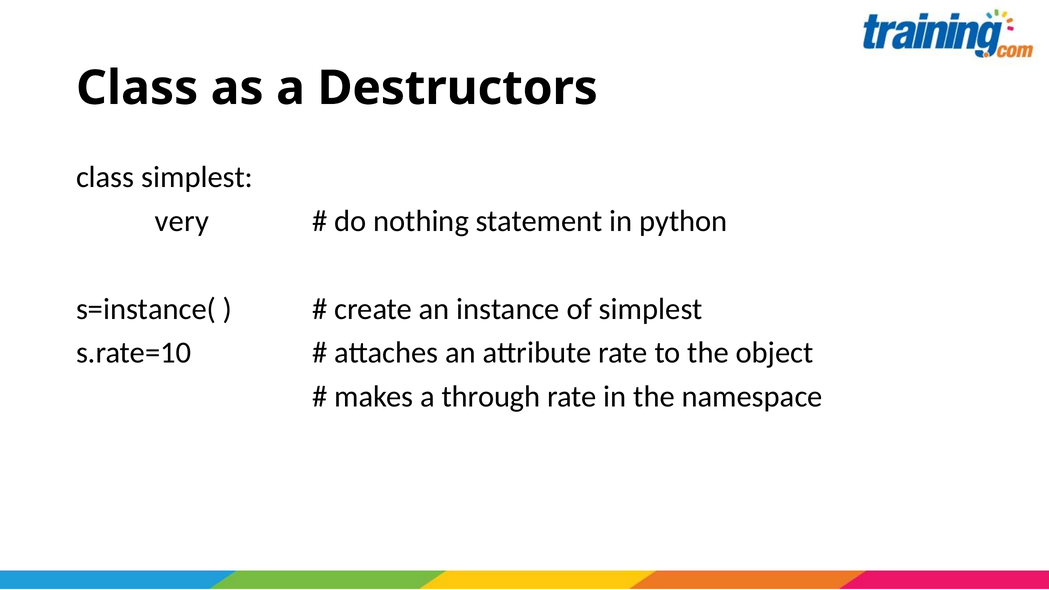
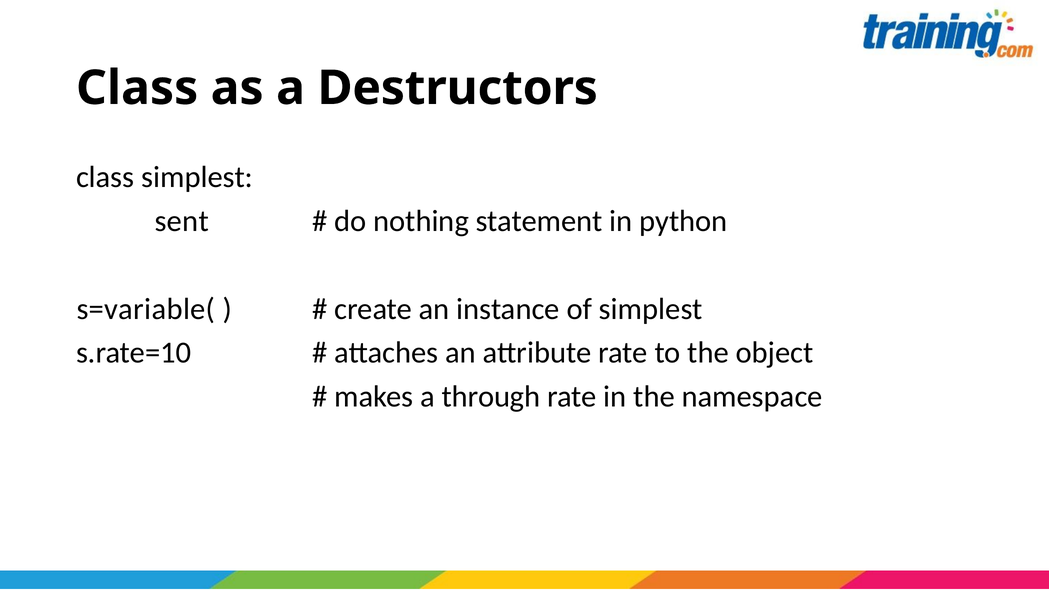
very: very -> sent (182, 221)
s=instance(: s=instance( -> s=variable( (146, 309)
